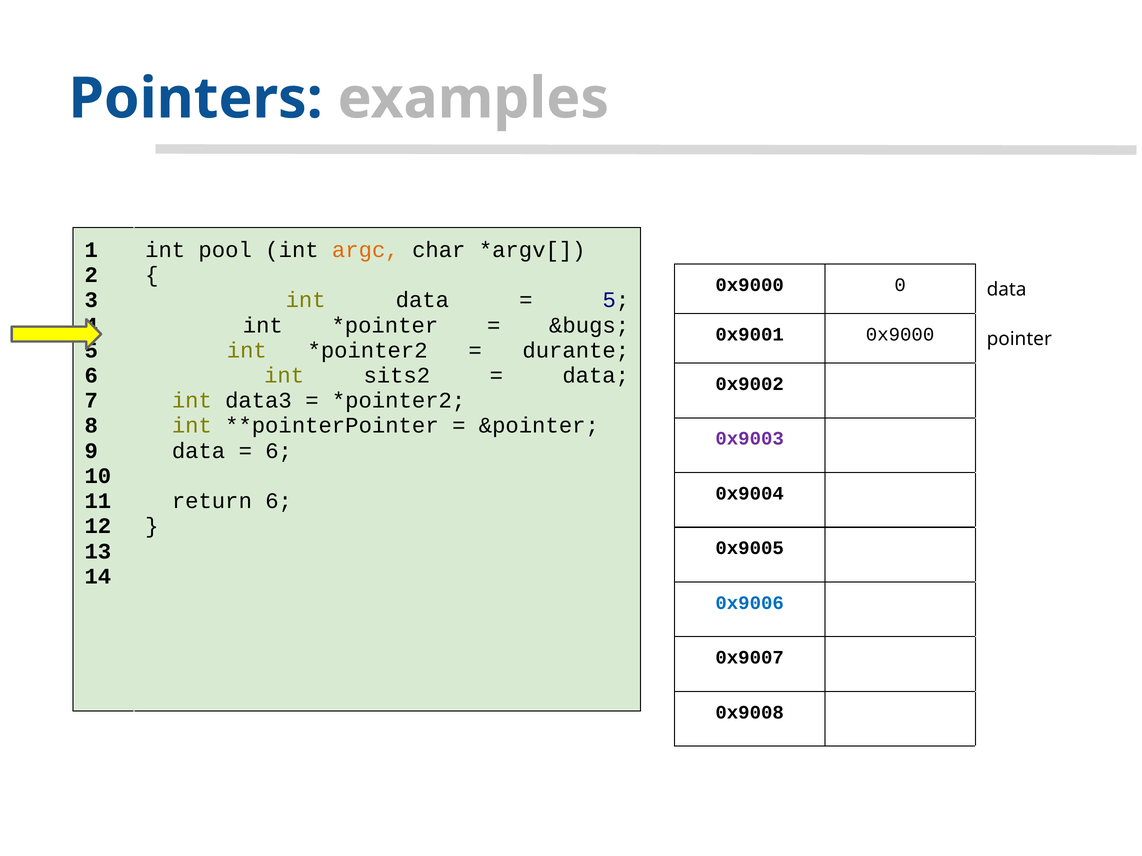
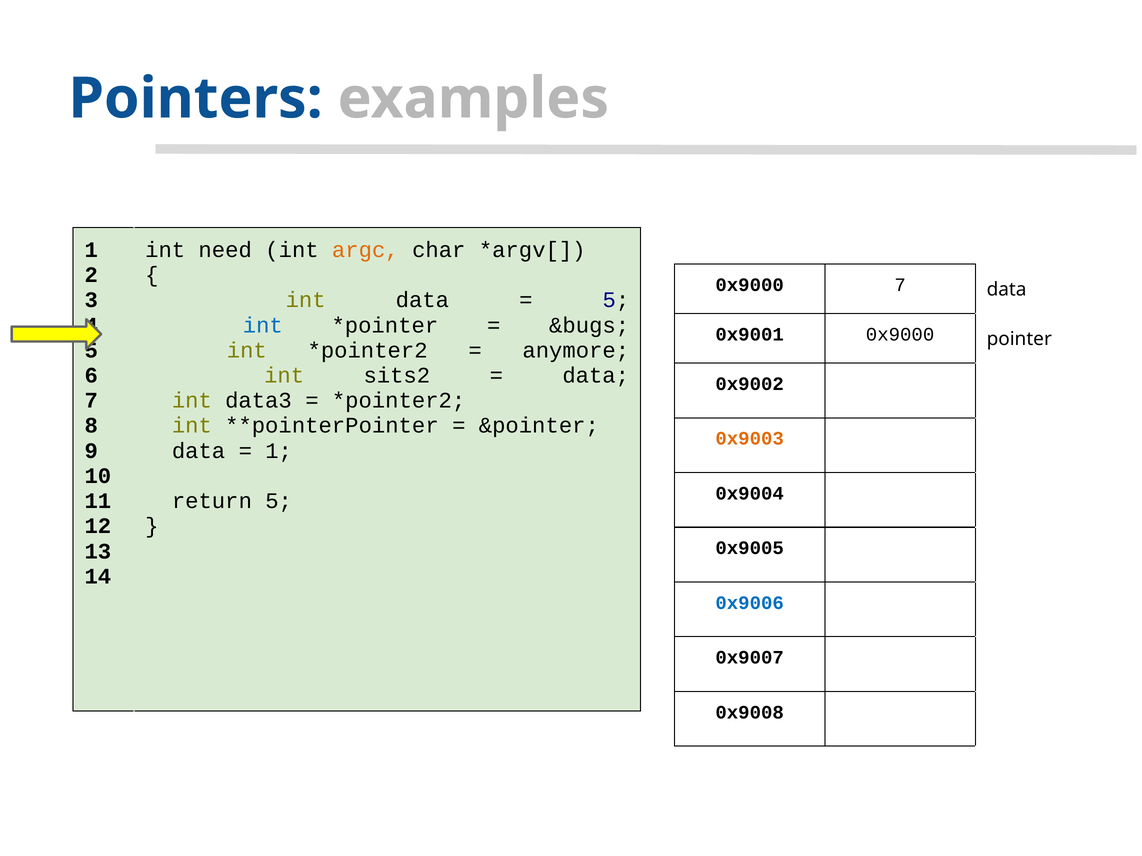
pool: pool -> need (225, 250)
0x9000 0: 0 -> 7 (900, 285)
int colour: black -> blue (263, 325)
durante: durante -> anymore (576, 351)
0x9003 colour: purple -> orange (750, 439)
6: 6 -> 1 (279, 451)
return 6: 6 -> 5 (279, 501)
